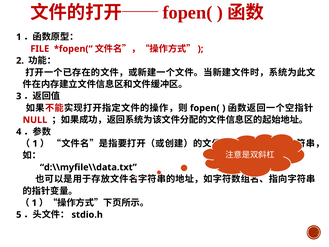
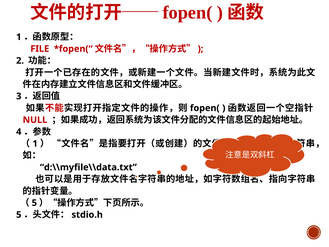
1: 1 -> 5 (34, 203)
